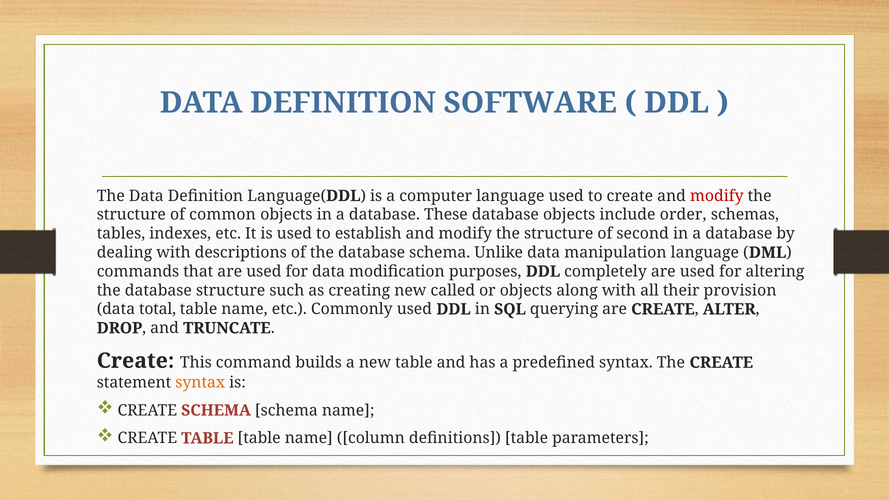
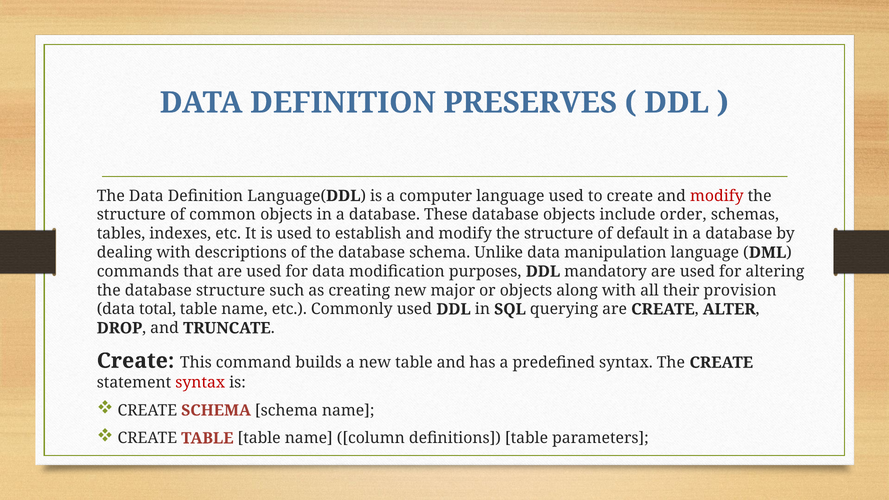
SOFTWARE: SOFTWARE -> PRESERVES (530, 103)
second: second -> default (643, 234)
completely: completely -> mandatory (606, 272)
called: called -> major (453, 290)
syntax colour: orange -> red (200, 383)
